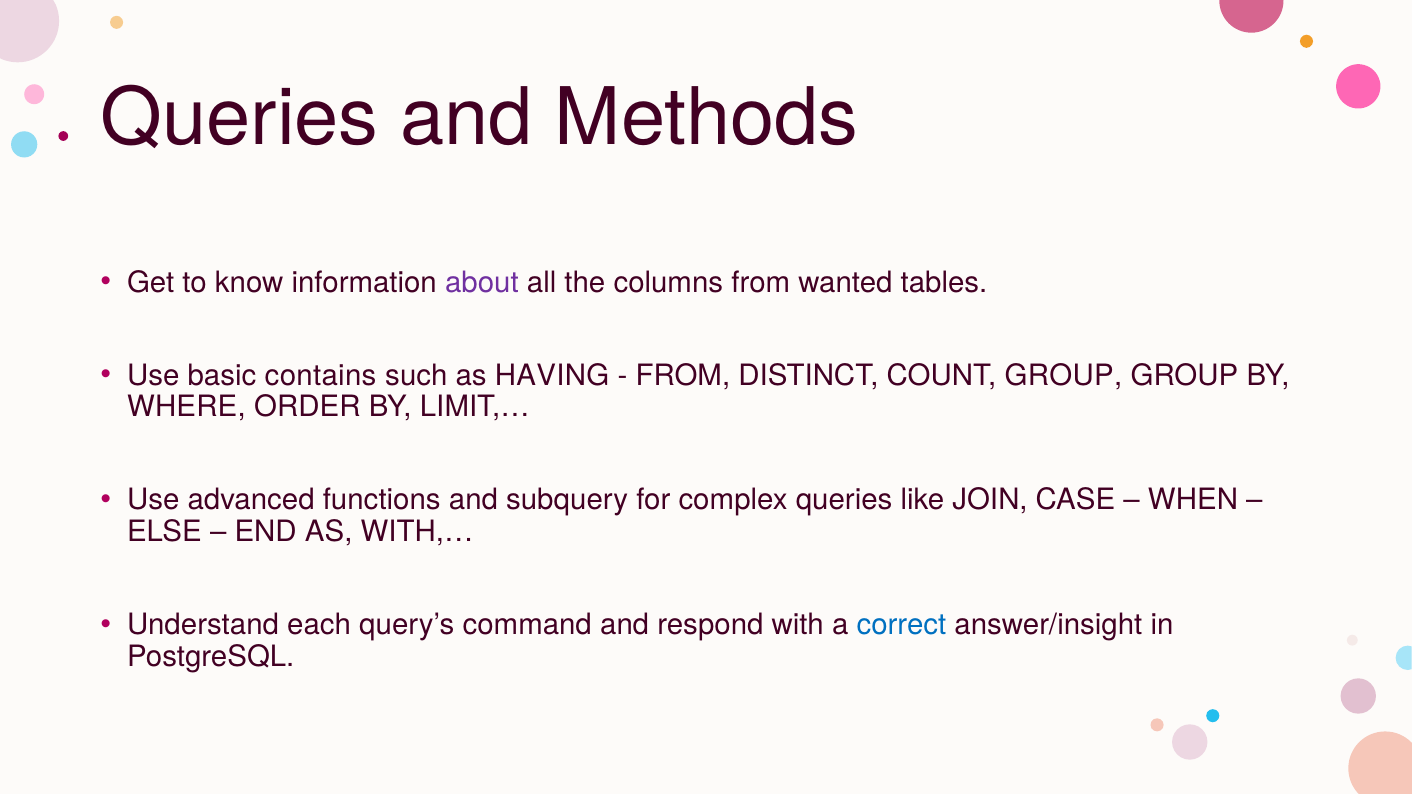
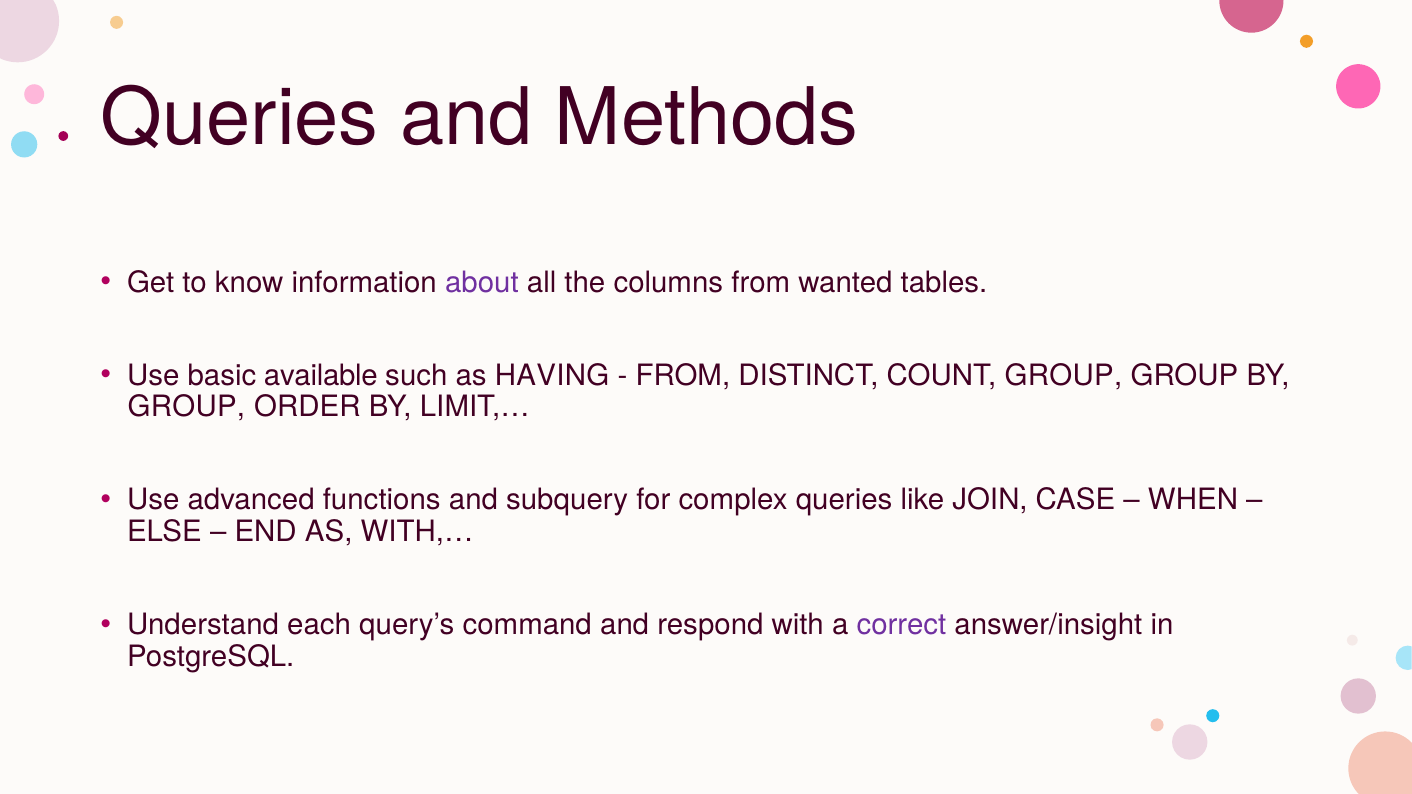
contains: contains -> available (321, 375)
WHERE: WHERE -> GROUP (186, 407)
correct colour: blue -> purple (901, 625)
